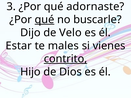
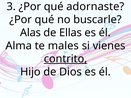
qué underline: present -> none (44, 20)
Dijo: Dijo -> Alas (30, 33)
Velo: Velo -> Ellas (70, 33)
Estar: Estar -> Alma (19, 46)
